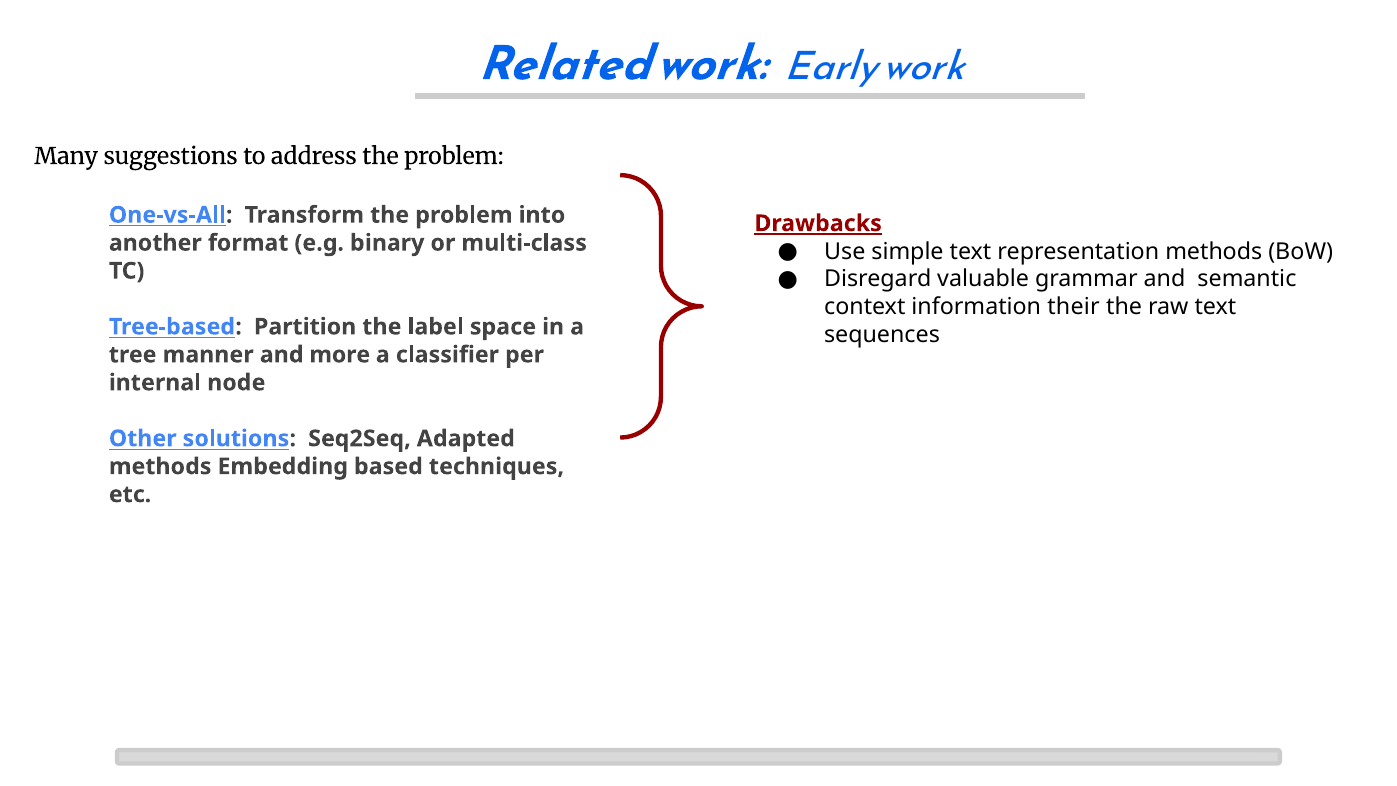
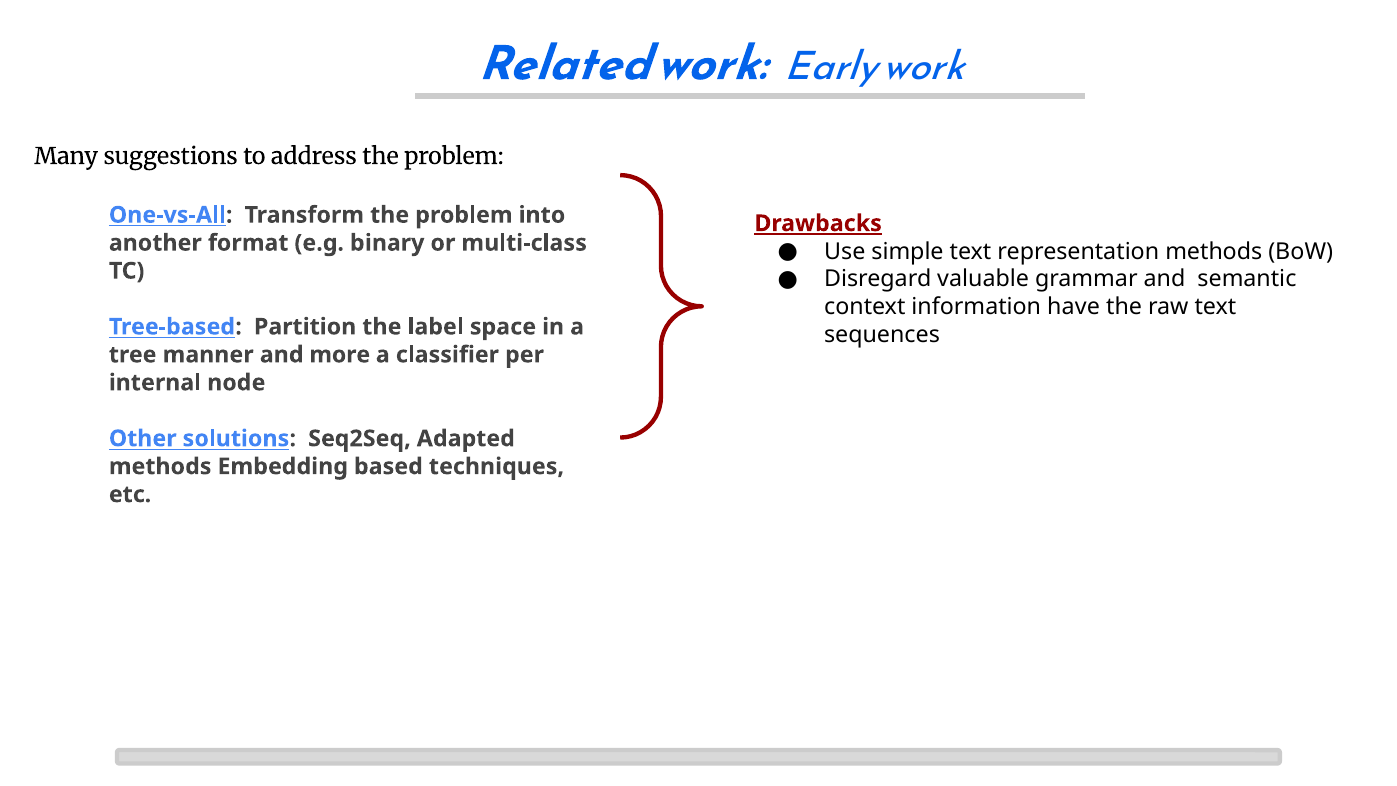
their: their -> have (1074, 307)
